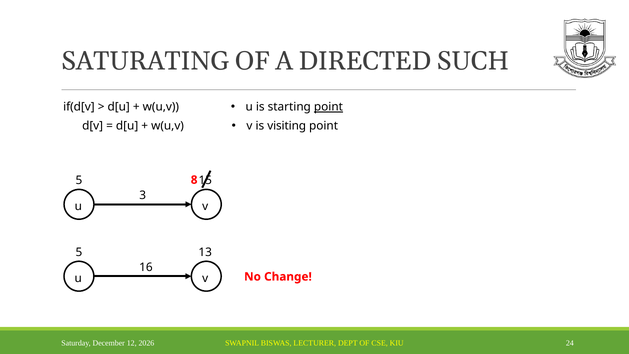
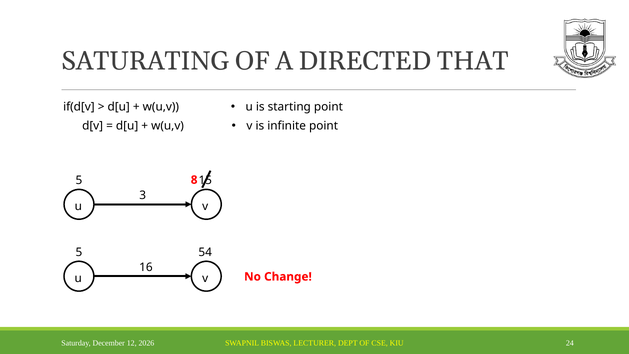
SUCH: SUCH -> THAT (473, 61)
point underline: present -> none (328, 107)
visiting: visiting -> infinite (287, 126)
13: 13 -> 54 (205, 252)
